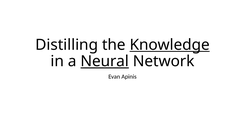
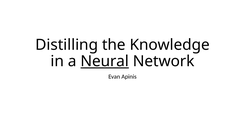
Knowledge underline: present -> none (170, 45)
